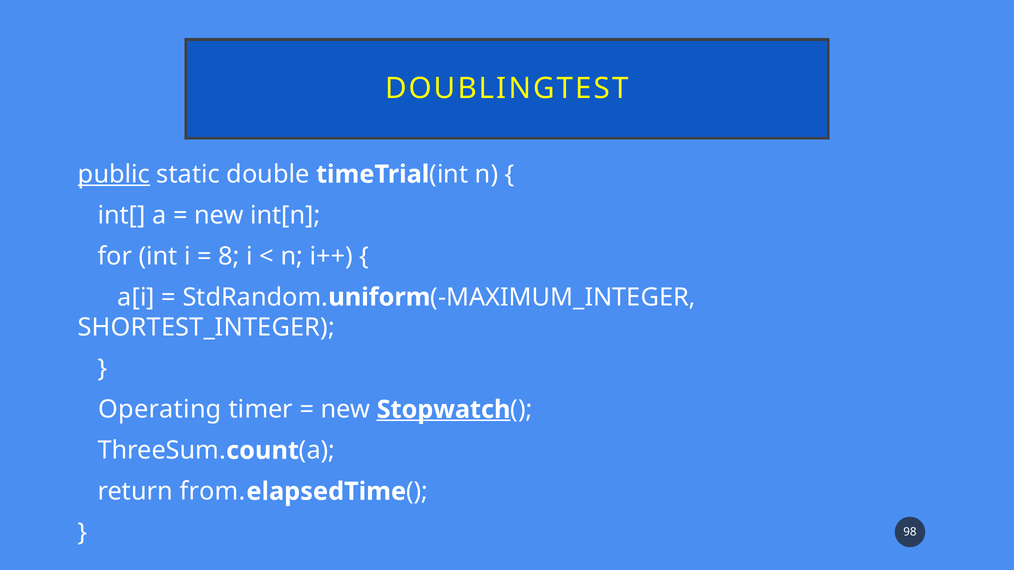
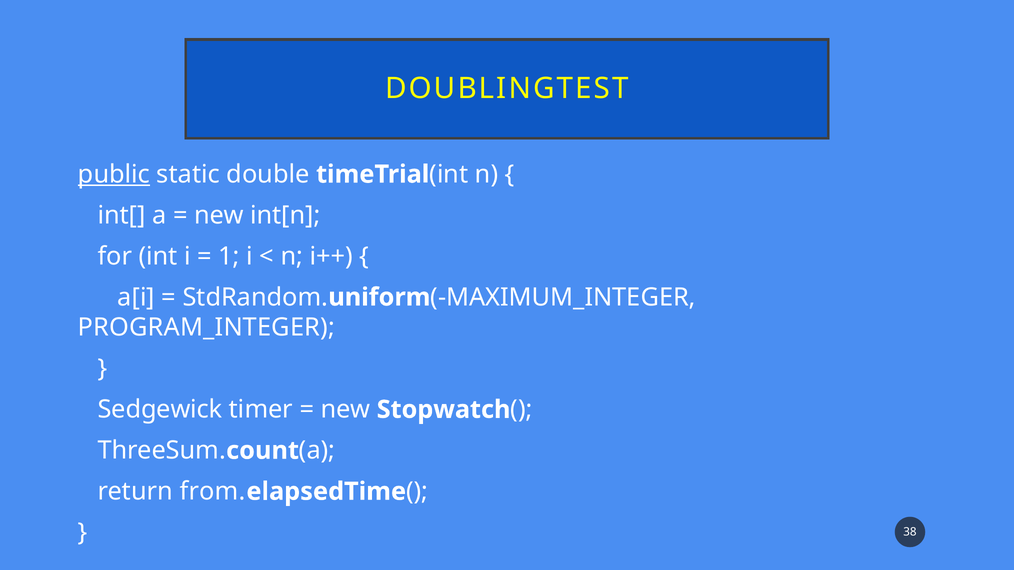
8: 8 -> 1 (229, 256)
SHORTEST_INTEGER: SHORTEST_INTEGER -> PROGRAM_INTEGER (206, 328)
Operating: Operating -> Sedgewick (160, 410)
Stopwatch underline: present -> none (444, 410)
98: 98 -> 38 (910, 532)
